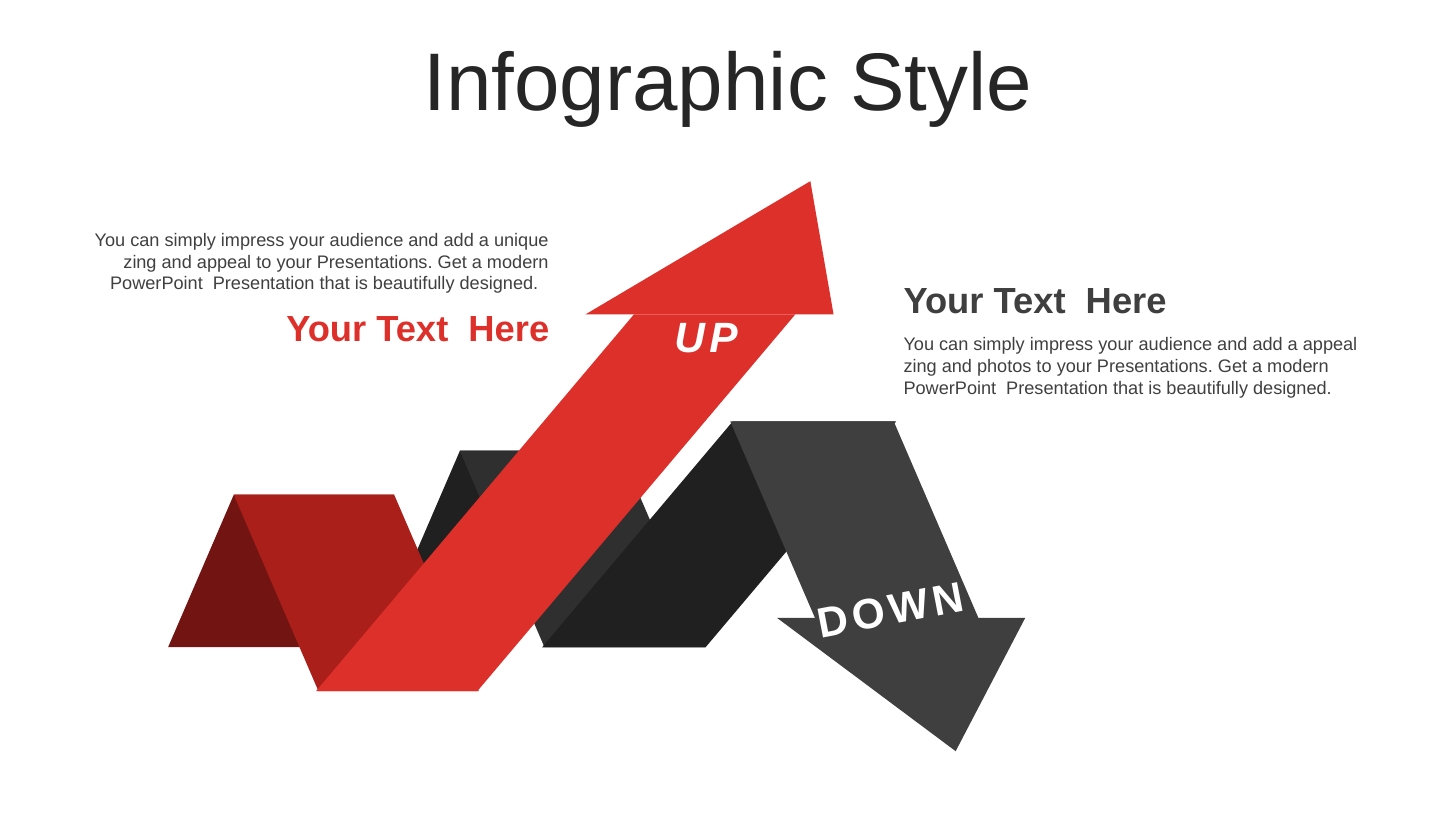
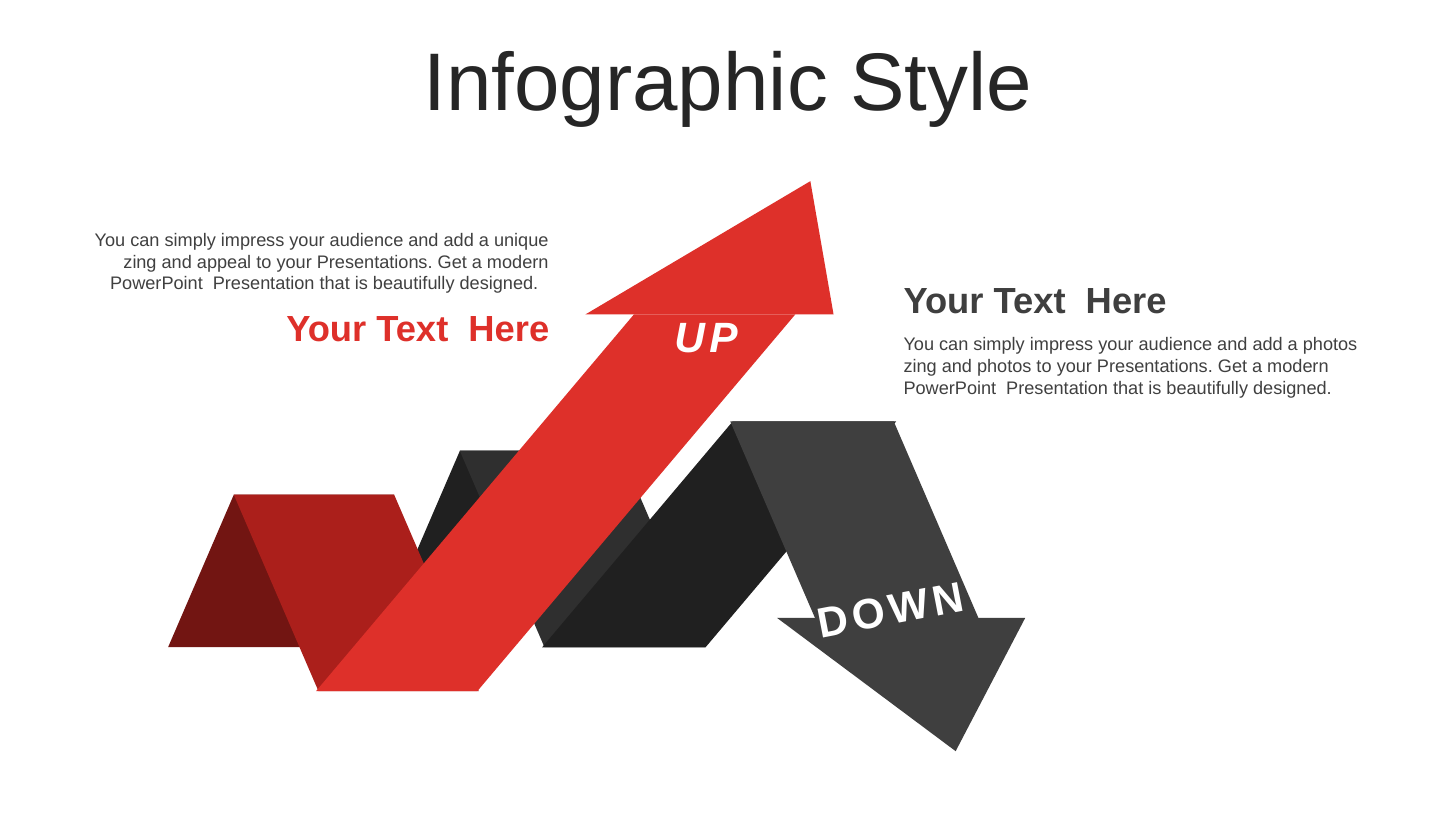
a appeal: appeal -> photos (1330, 345)
